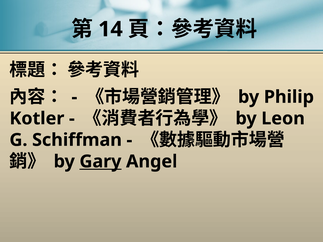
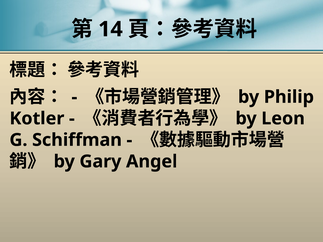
Gary underline: present -> none (100, 162)
